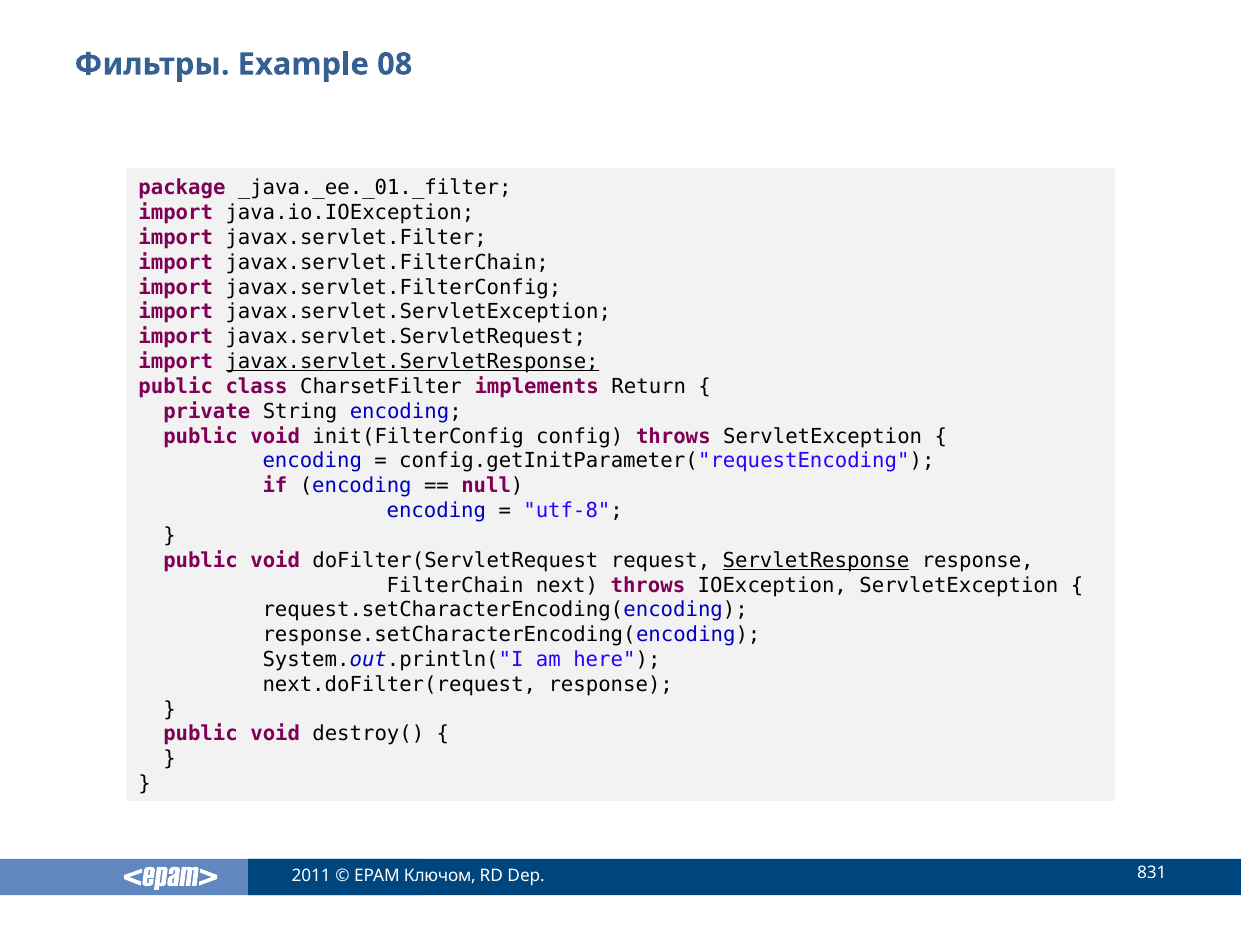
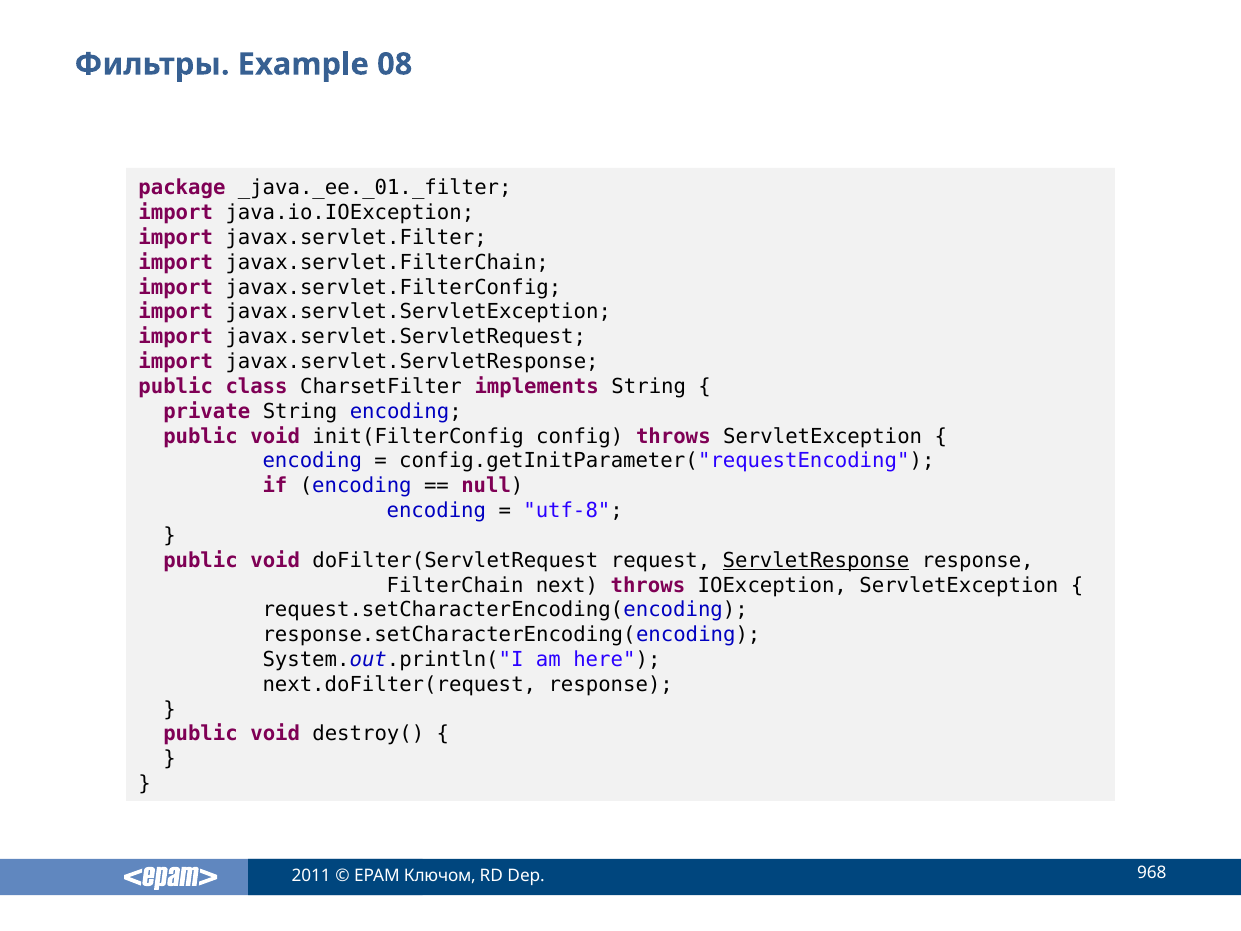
javax.servlet.ServletResponse underline: present -> none (412, 362)
implements Return: Return -> String (649, 386)
831: 831 -> 968 (1152, 873)
